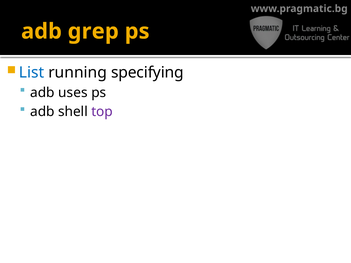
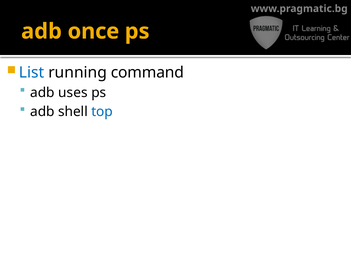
grep: grep -> once (93, 31)
specifying: specifying -> command (147, 72)
top colour: purple -> blue (102, 112)
